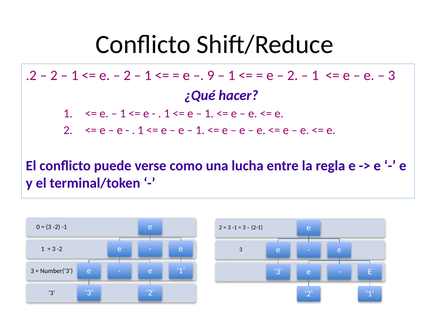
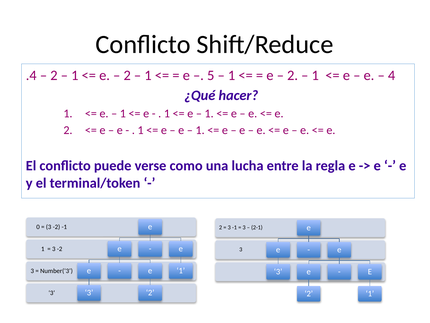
.2: .2 -> .4 (31, 75)
9: 9 -> 5 (211, 75)
3: 3 -> 4 (392, 75)
